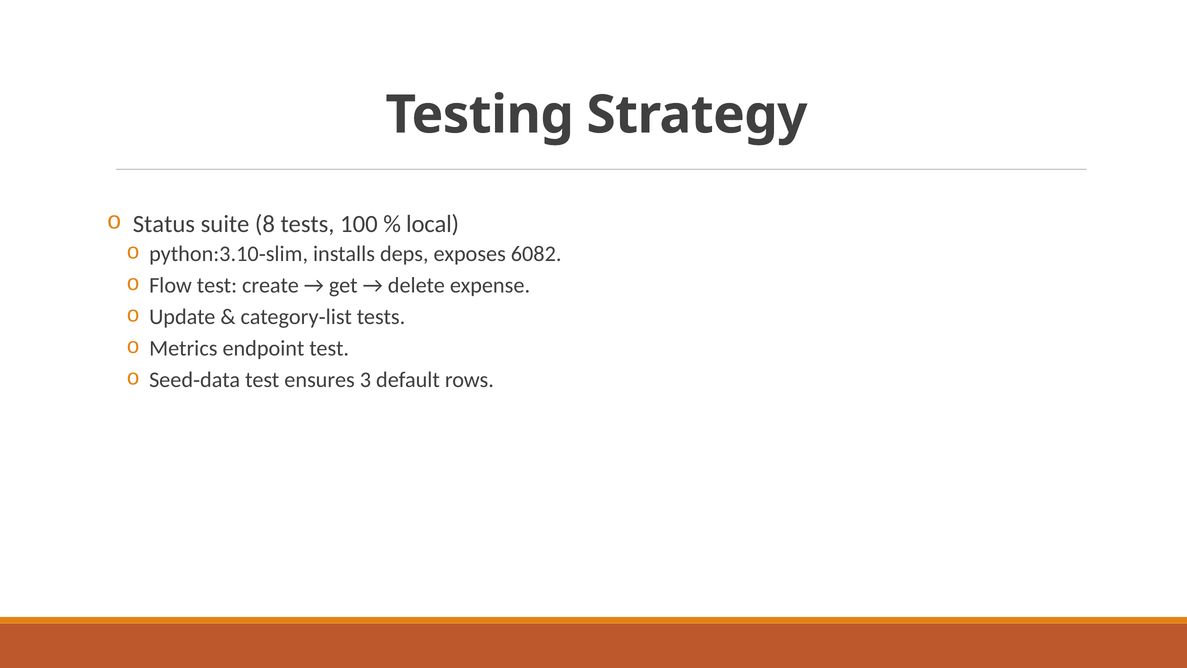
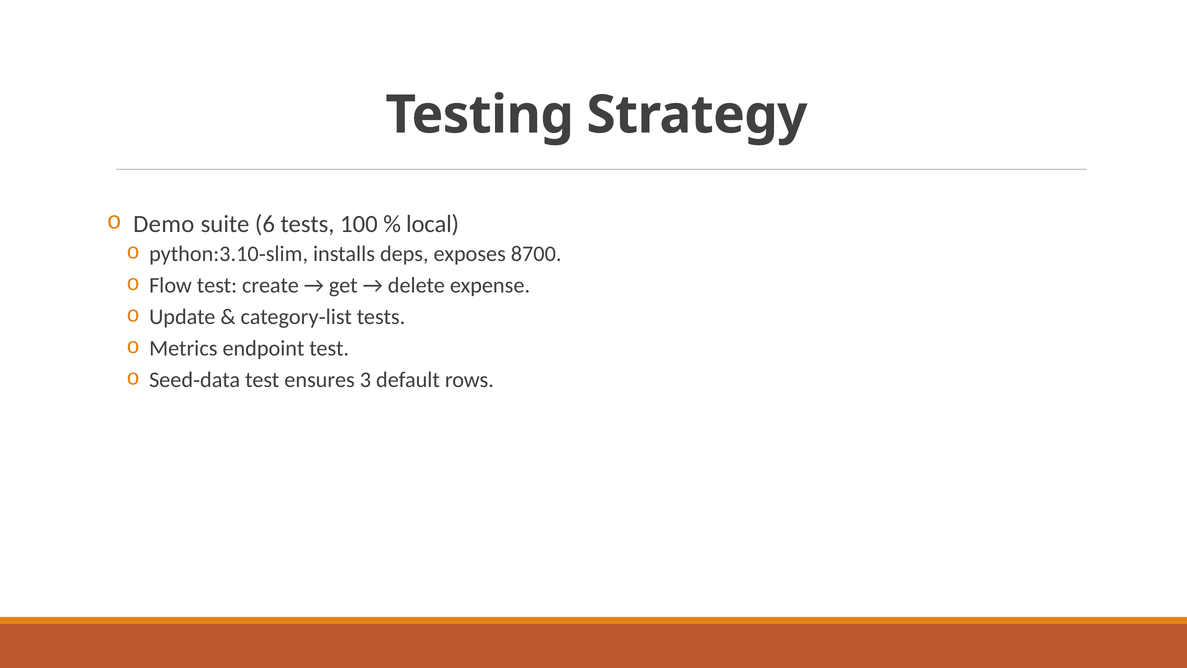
Status: Status -> Demo (164, 224)
8: 8 -> 6 (265, 224)
6082: 6082 -> 8700 (536, 254)
